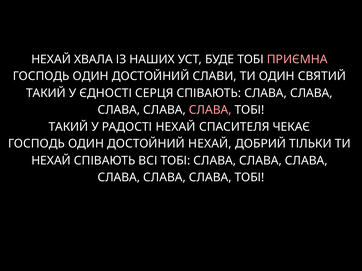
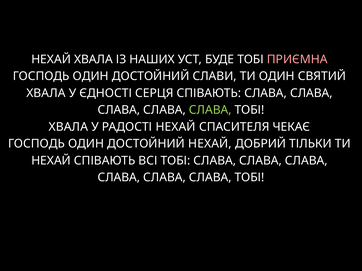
ТАКИЙ: ТАКИЙ -> ХВАЛА (46, 93)
СЛАВА colour: pink -> light green (210, 110)
ТАКИЙ: ТАКИЙ -> ХВАЛА (68, 127)
